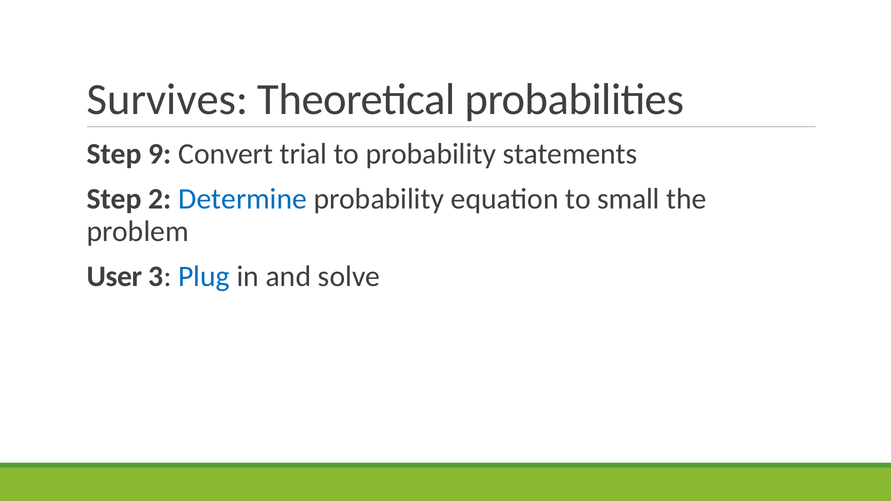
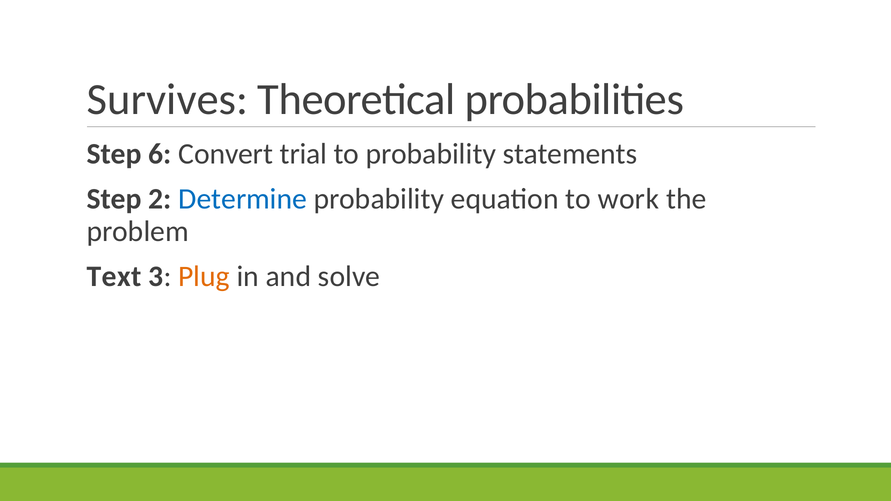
9: 9 -> 6 (160, 154)
small: small -> work (628, 199)
User: User -> Text (114, 276)
Plug colour: blue -> orange (204, 276)
